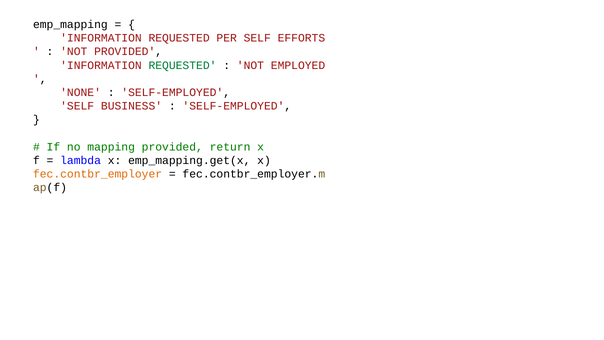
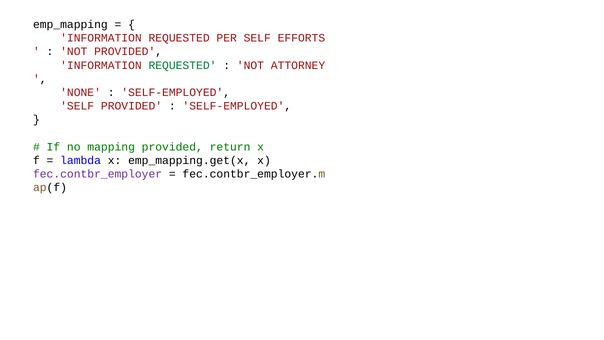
EMPLOYED: EMPLOYED -> ATTORNEY (298, 65)
SELF BUSINESS: BUSINESS -> PROVIDED (132, 106)
fec.contbr_employer colour: orange -> purple (98, 174)
